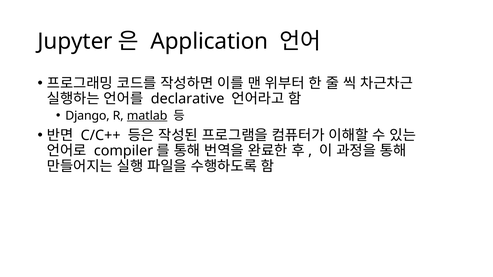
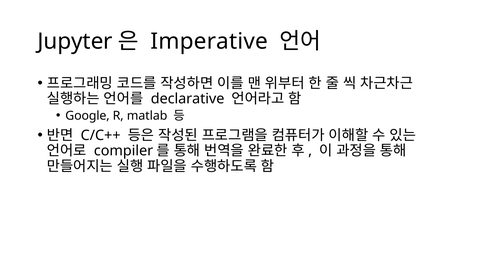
Application: Application -> Imperative (209, 41)
Django: Django -> Google (87, 116)
matlab underline: present -> none (147, 116)
